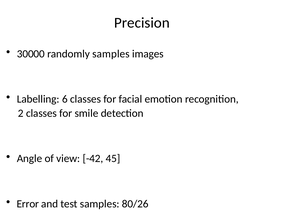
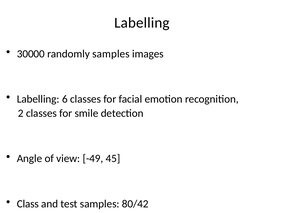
Precision: Precision -> Labelling (142, 23)
-42: -42 -> -49 (93, 159)
Error: Error -> Class (28, 204)
80/26: 80/26 -> 80/42 (135, 204)
